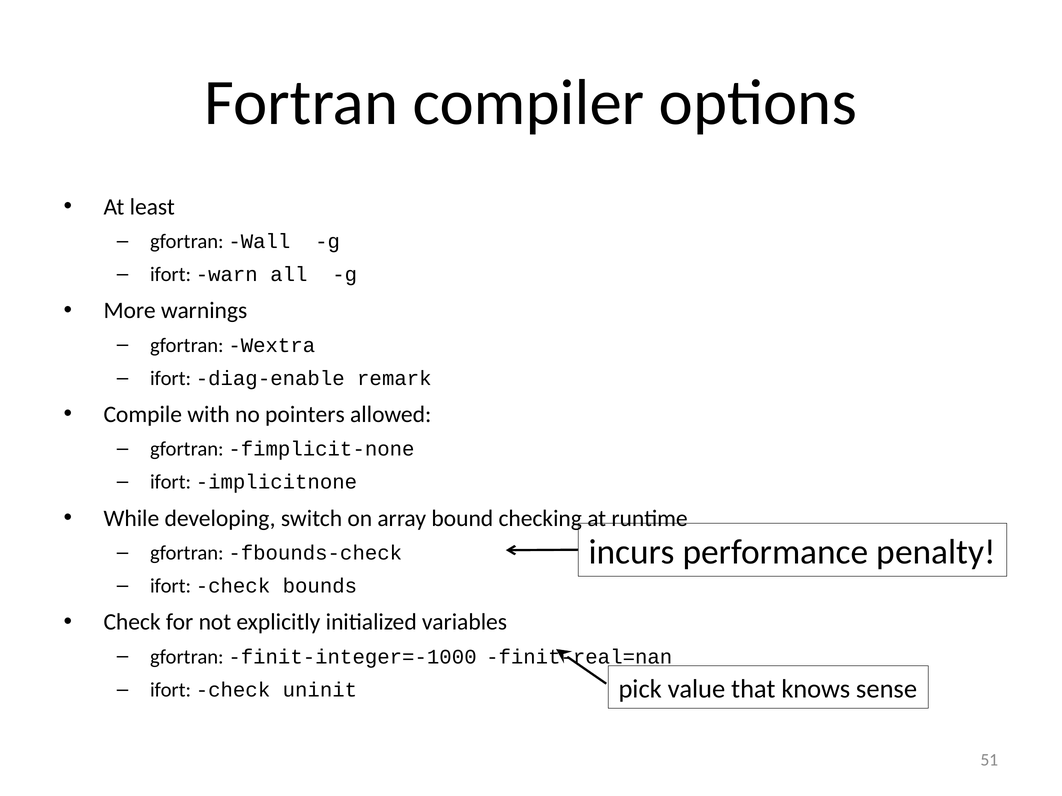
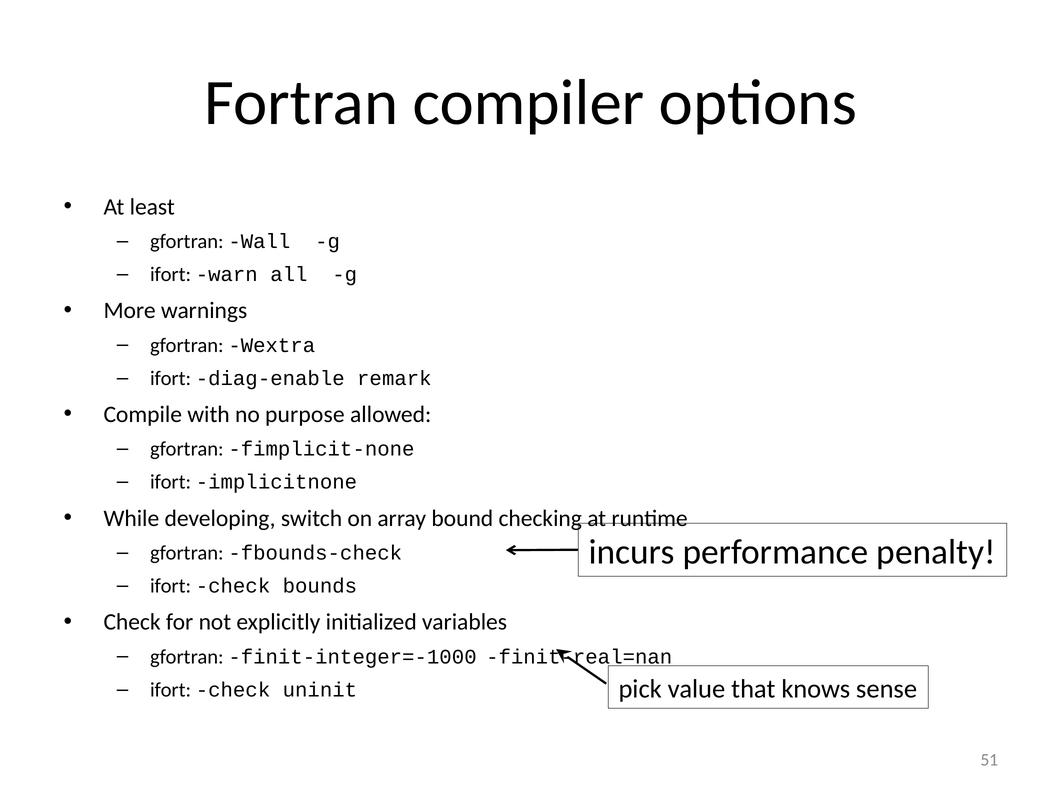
pointers: pointers -> purpose (305, 415)
